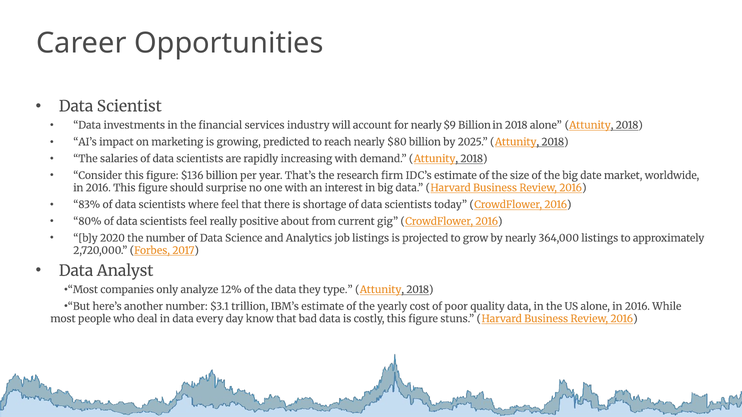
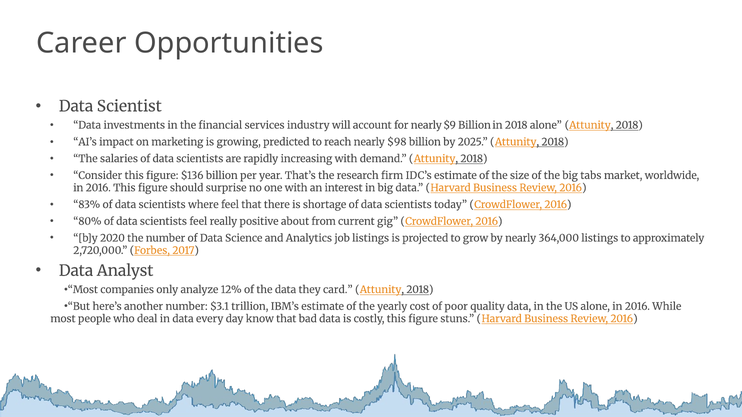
$80: $80 -> $98 (397, 142)
date: date -> tabs (591, 176)
type: type -> card (338, 290)
